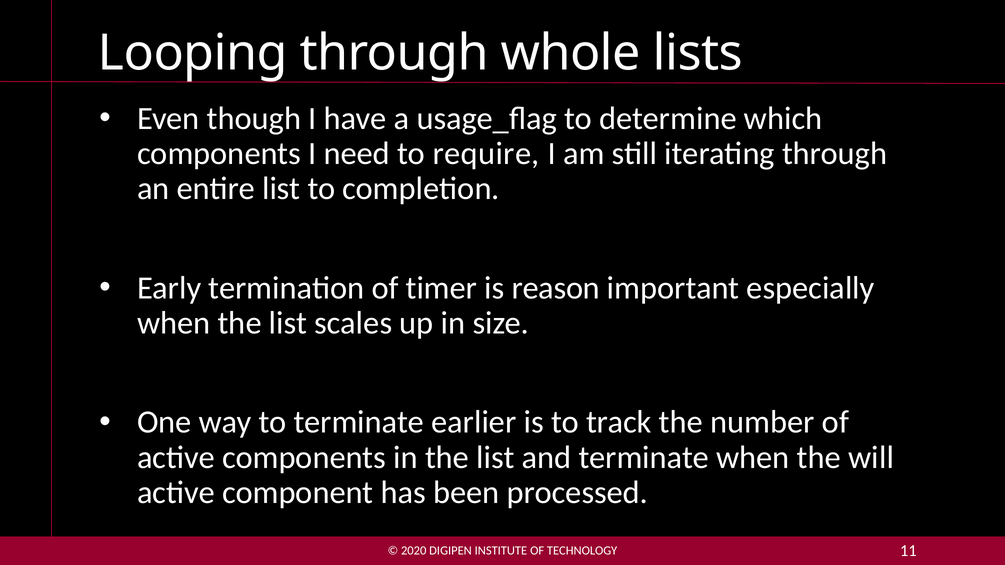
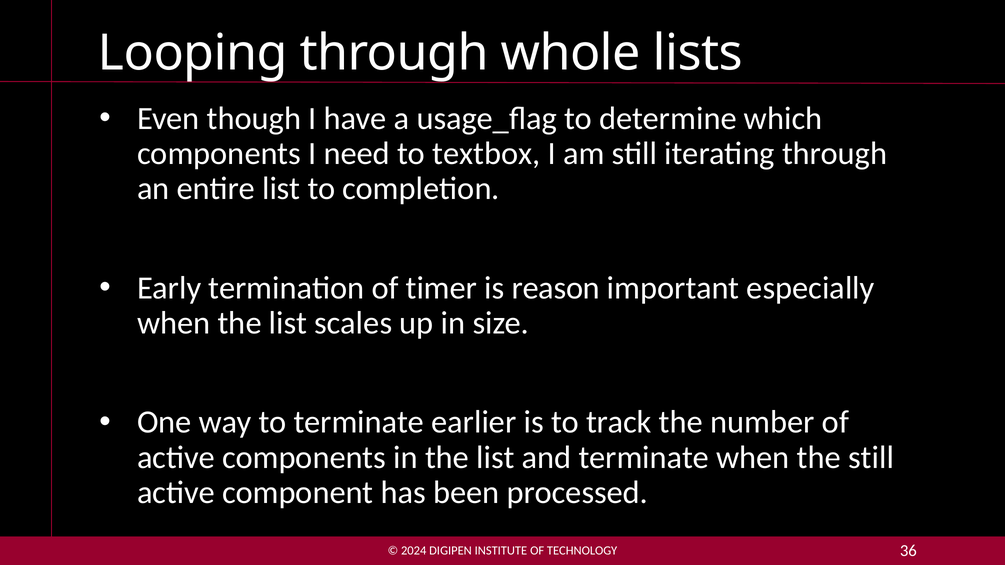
require: require -> textbox (486, 153)
the will: will -> still (871, 458)
2020: 2020 -> 2024 (414, 551)
11: 11 -> 36 (908, 551)
